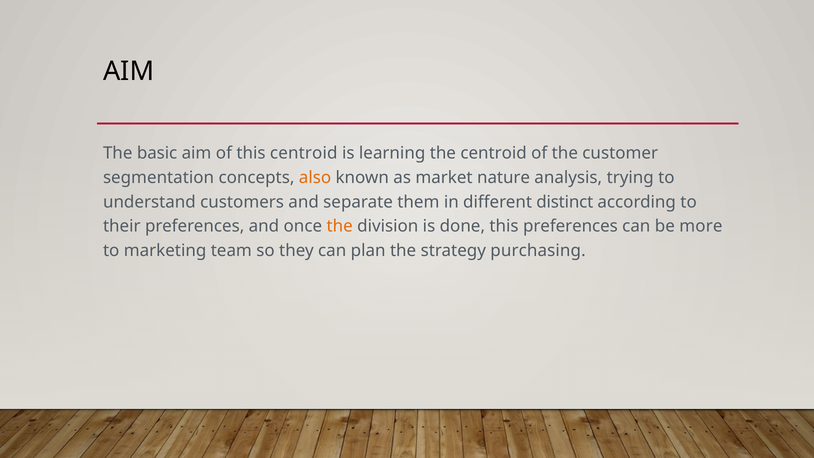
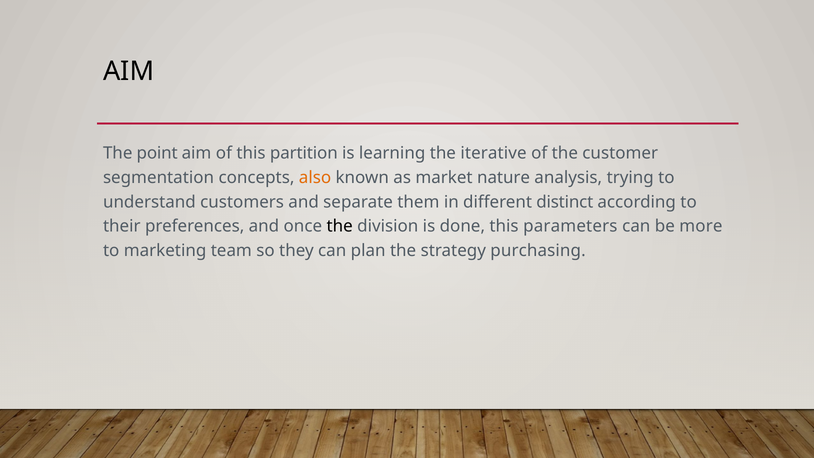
basic: basic -> point (157, 153)
this centroid: centroid -> partition (304, 153)
the centroid: centroid -> iterative (494, 153)
the colour: orange -> black (340, 226)
this preferences: preferences -> parameters (570, 226)
